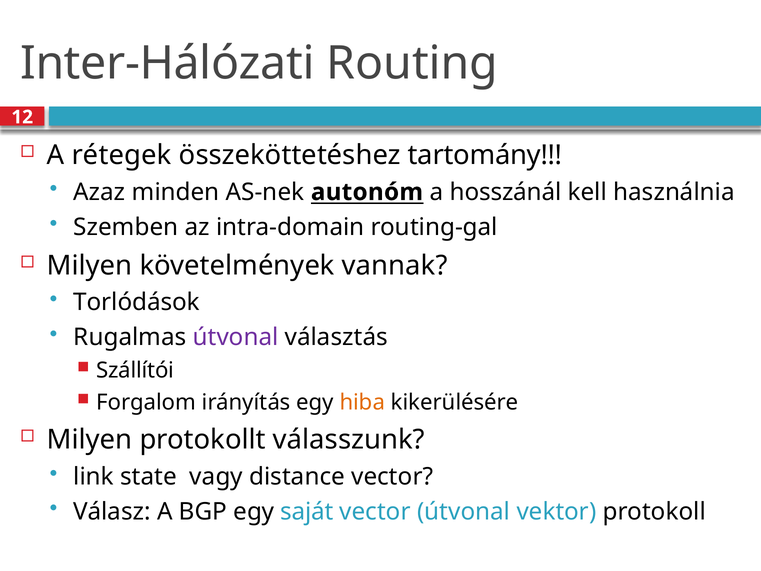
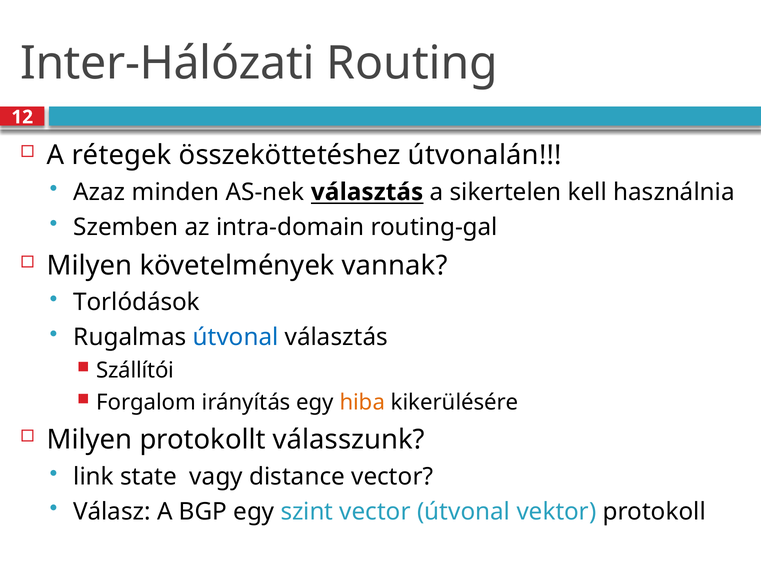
tartomány: tartomány -> útvonalán (485, 155)
AS-nek autonóm: autonóm -> választás (367, 192)
hosszánál: hosszánál -> sikertelen (506, 192)
útvonal colour: purple -> blue (236, 337)
saját: saját -> szint (307, 511)
